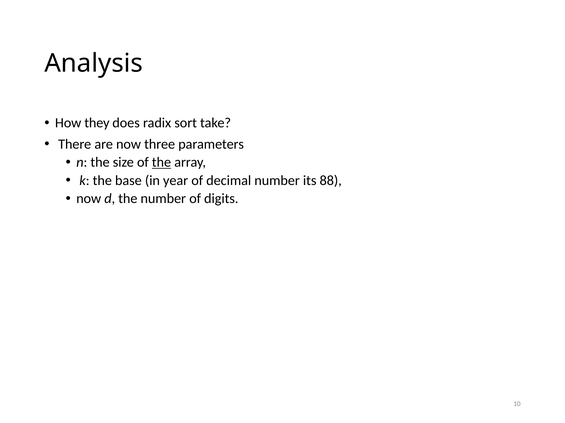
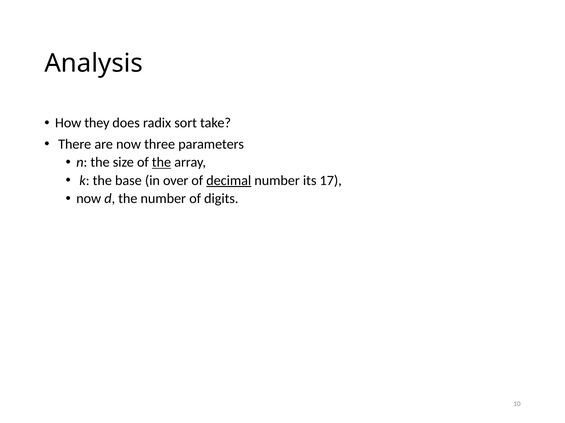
year: year -> over (176, 181)
decimal underline: none -> present (229, 181)
88: 88 -> 17 (331, 181)
